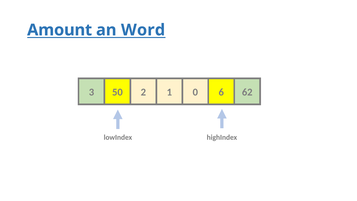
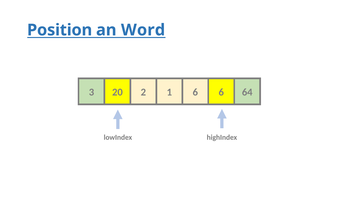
Amount: Amount -> Position (60, 30)
50: 50 -> 20 (117, 92)
1 0: 0 -> 6 (195, 92)
62: 62 -> 64 (247, 92)
